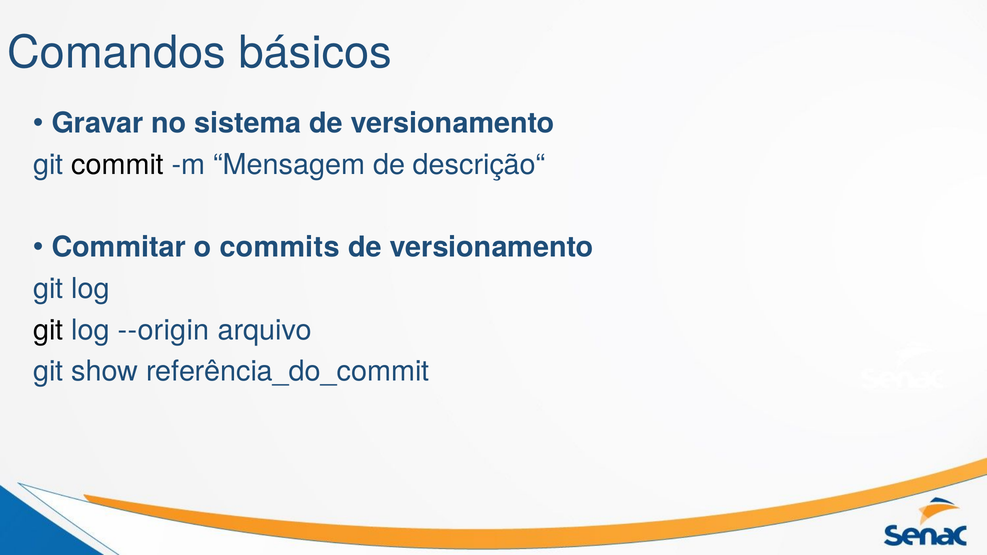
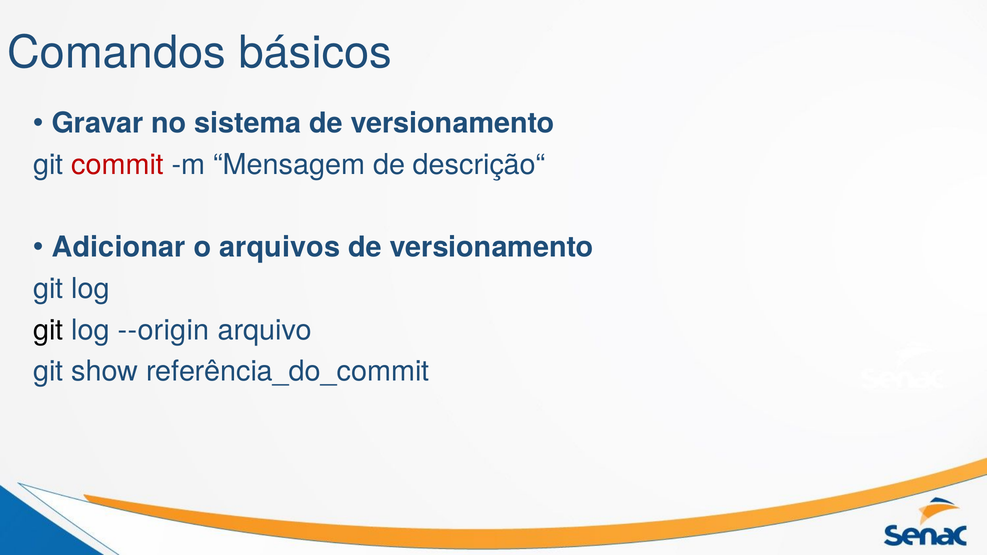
commit colour: black -> red (118, 165)
Commitar: Commitar -> Adicionar (119, 247)
commits: commits -> arquivos (280, 247)
